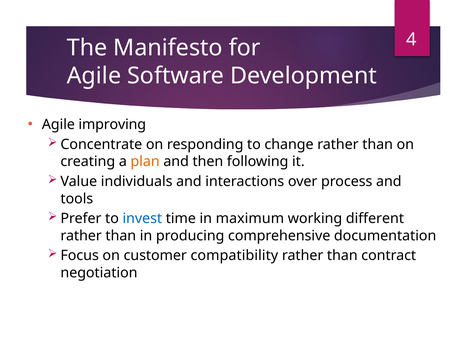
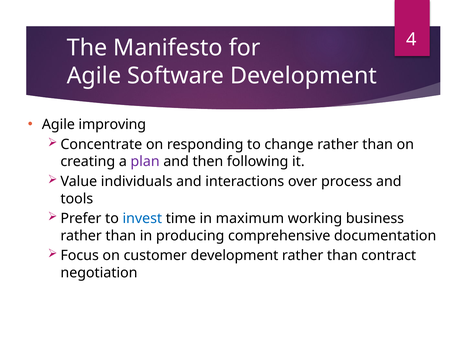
plan colour: orange -> purple (145, 161)
different: different -> business (375, 218)
customer compatibility: compatibility -> development (234, 255)
